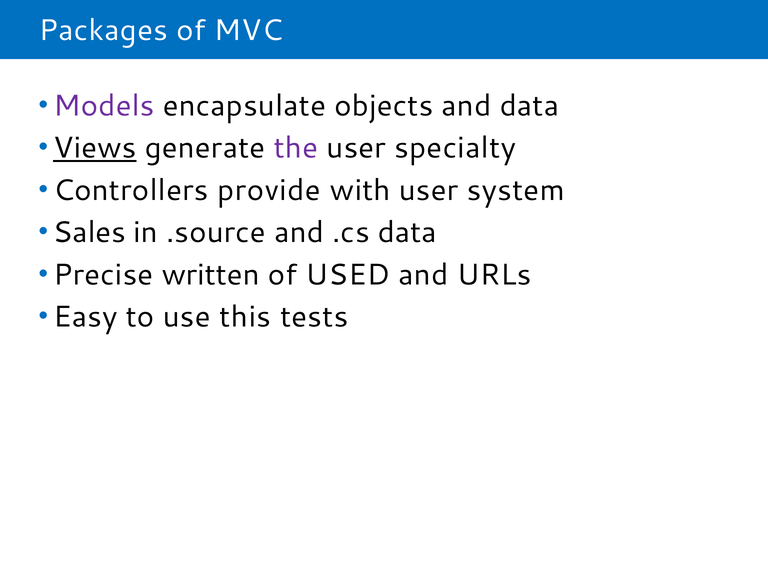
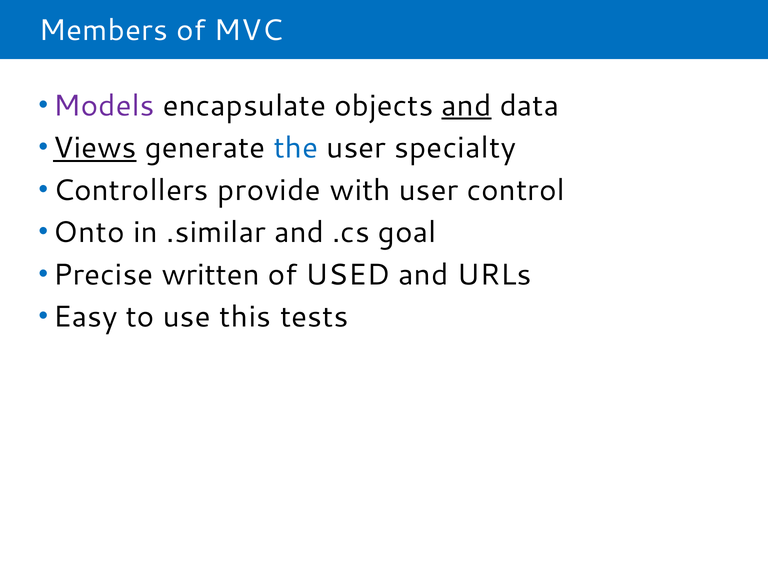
Packages: Packages -> Members (103, 30)
and underline: none -> present (466, 106)
the colour: purple -> blue (296, 148)
system: system -> control (516, 190)
Sales: Sales -> Onto (89, 233)
.source: .source -> .similar (216, 233)
.cs data: data -> goal (407, 233)
